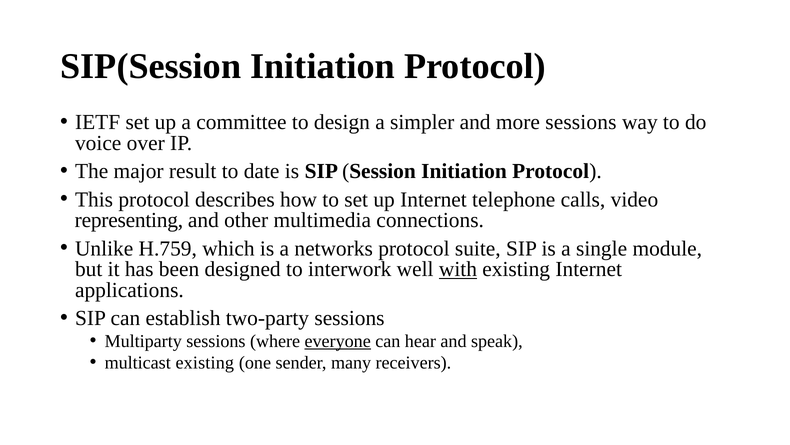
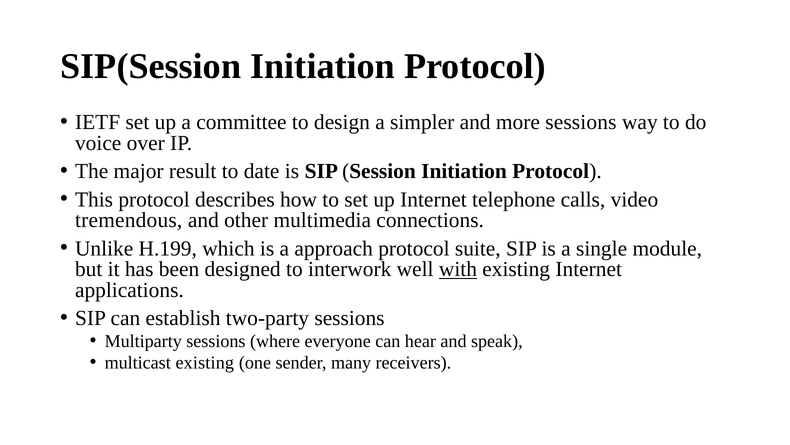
representing: representing -> tremendous (129, 220)
H.759: H.759 -> H.199 (168, 248)
networks: networks -> approach (334, 248)
everyone underline: present -> none (338, 341)
